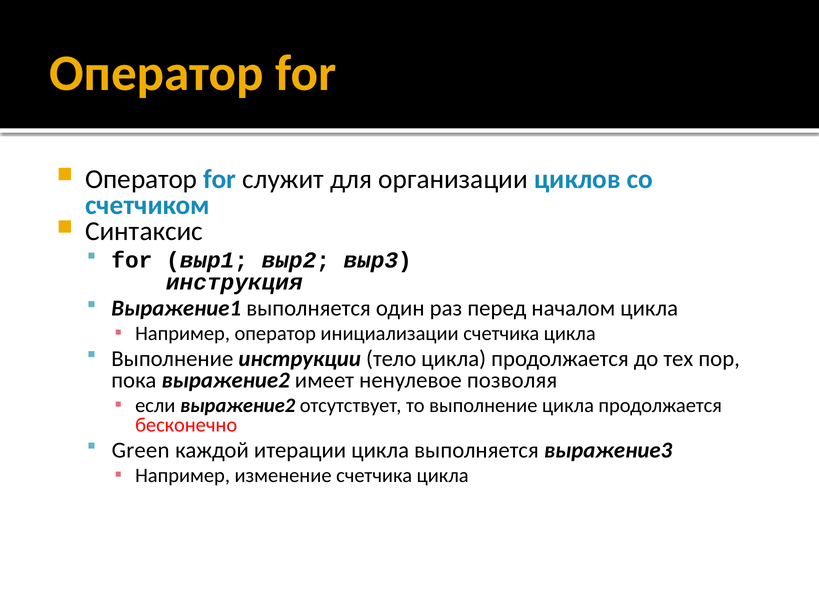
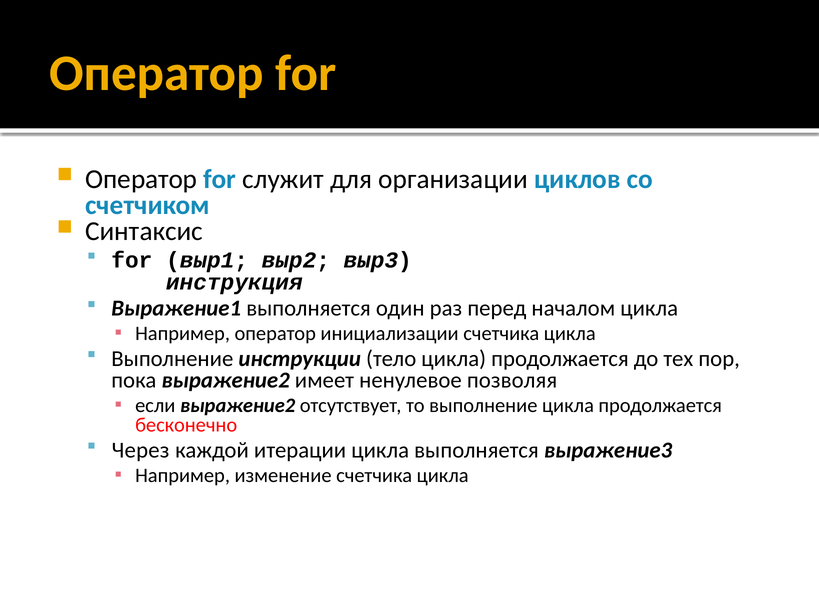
Green: Green -> Через (141, 450)
